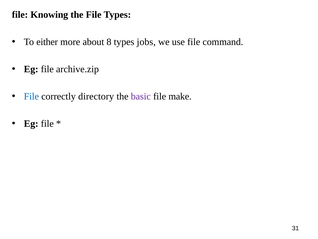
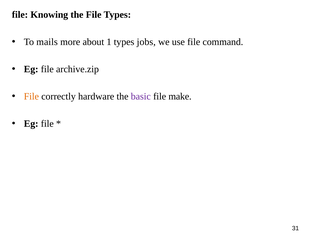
either: either -> mails (47, 42)
8: 8 -> 1 (109, 42)
File colour: blue -> orange (31, 96)
directory: directory -> hardware (96, 96)
